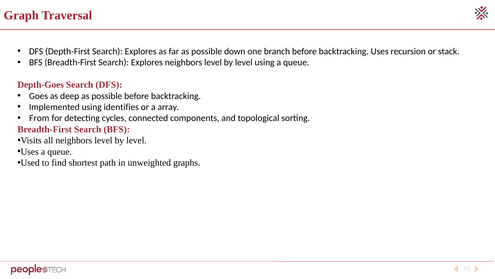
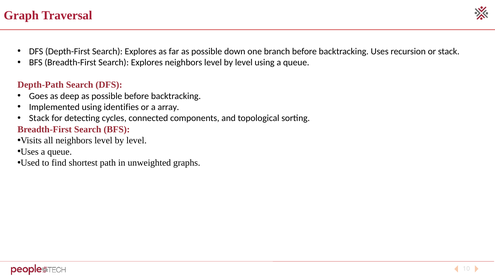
Depth-Goes: Depth-Goes -> Depth-Path (41, 85)
From: From -> Stack (39, 118)
